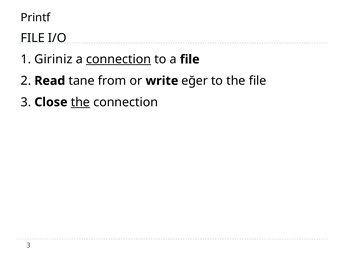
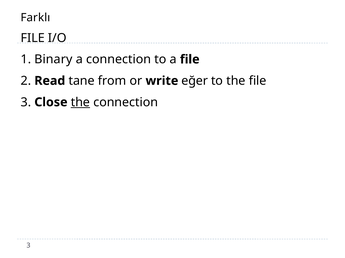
Printf: Printf -> Farklı (35, 18)
Giriniz: Giriniz -> Binary (53, 60)
connection underline: present -> none (119, 60)
